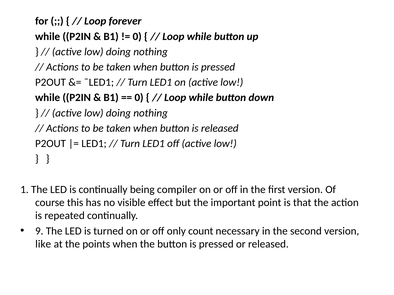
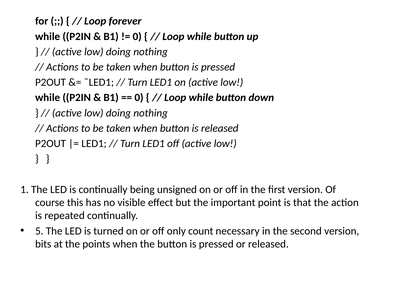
compiler: compiler -> unsigned (177, 190)
9: 9 -> 5 (39, 231)
like: like -> bits (43, 244)
